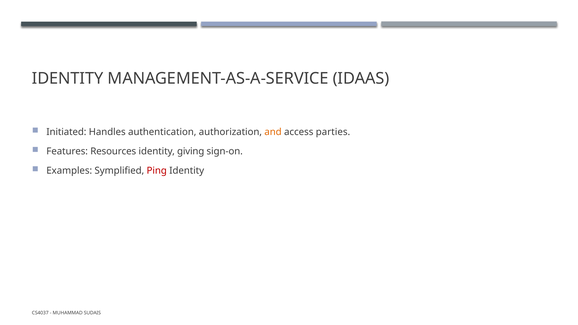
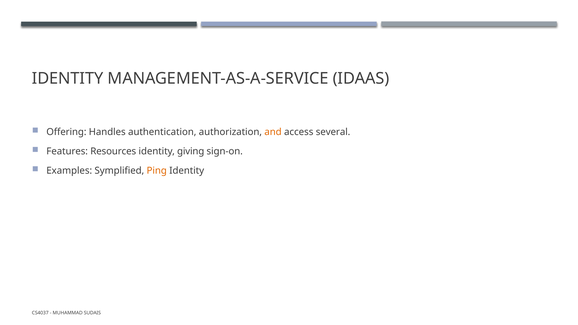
Initiated: Initiated -> Offering (66, 132)
parties: parties -> several (333, 132)
Ping colour: red -> orange (157, 171)
